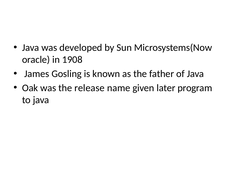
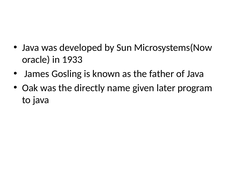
1908: 1908 -> 1933 (72, 59)
release: release -> directly (90, 88)
